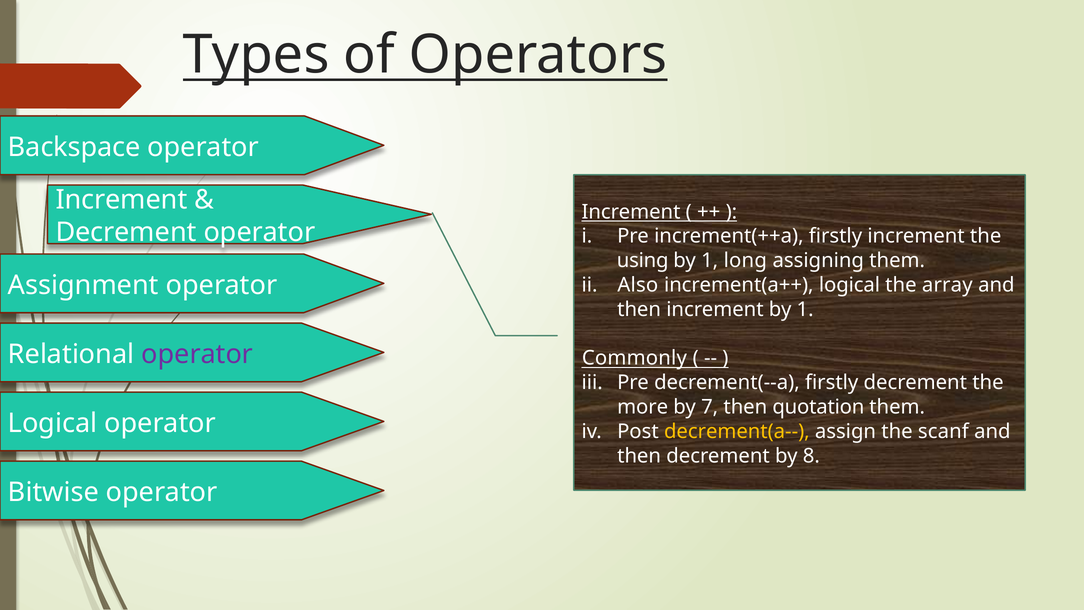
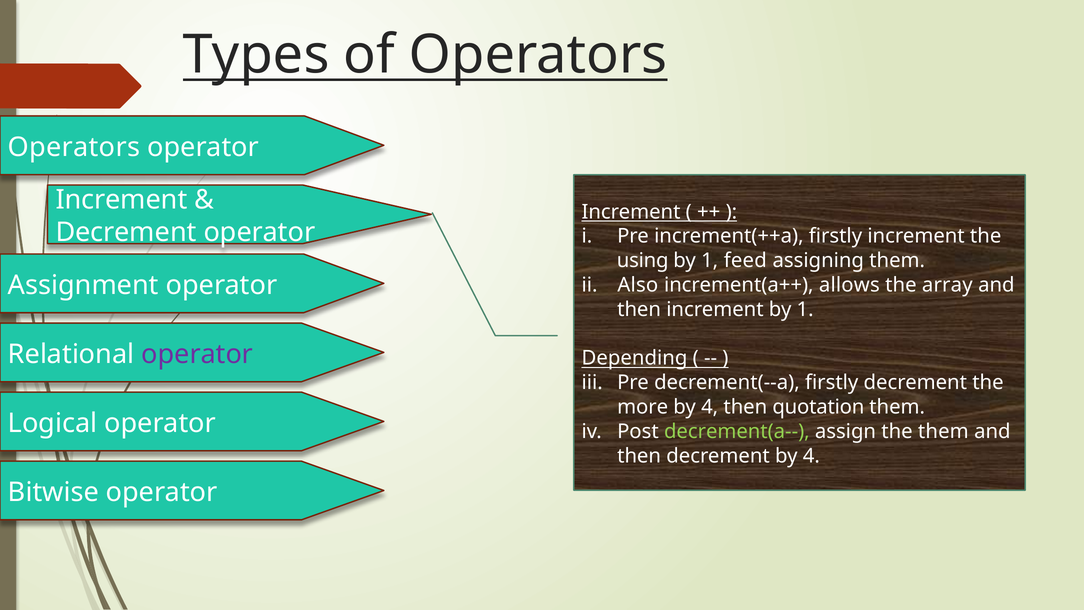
Backspace: Backspace -> Operators (74, 147)
long: long -> feed (745, 261)
increment(a++ logical: logical -> allows (849, 285)
Commonly: Commonly -> Depending (634, 358)
7: 7 -> 4 (710, 407)
decrement(a-- colour: yellow -> light green (737, 431)
the scanf: scanf -> them (943, 431)
decrement by 8: 8 -> 4 (811, 456)
